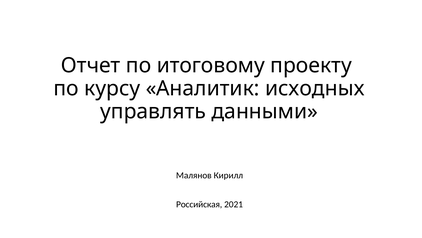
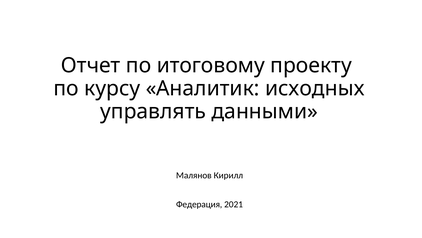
Российская: Российская -> Федерация (199, 204)
